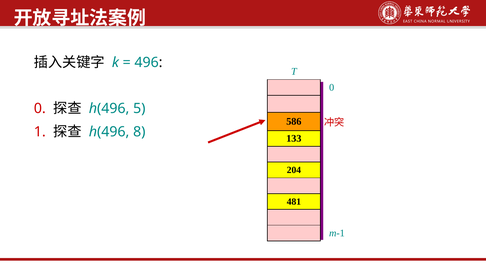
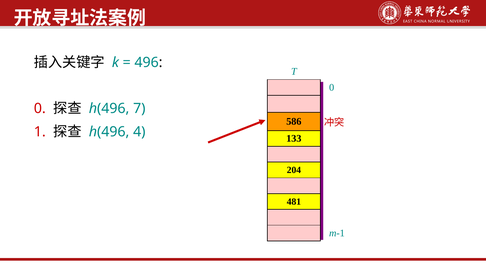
5: 5 -> 7 (139, 108)
8: 8 -> 4 (139, 132)
